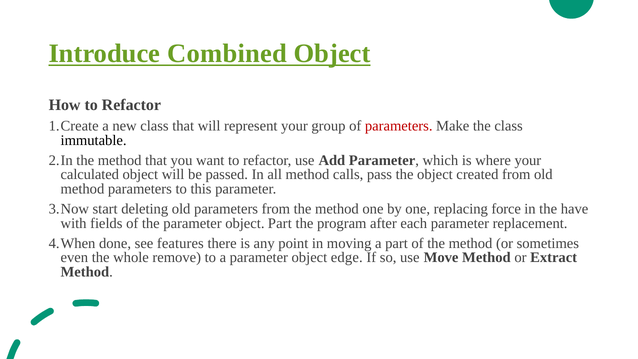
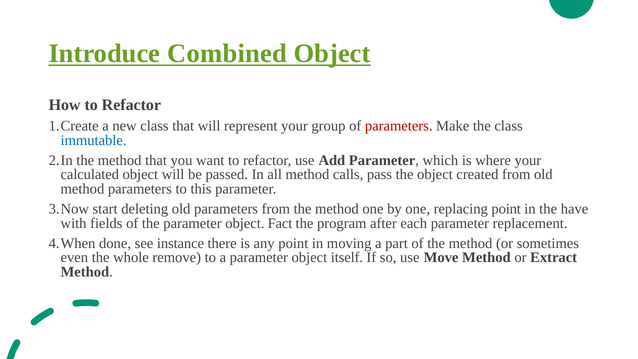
immutable colour: black -> blue (94, 140)
replacing force: force -> point (506, 209)
object Part: Part -> Fact (280, 223)
features: features -> instance (180, 243)
edge: edge -> itself (347, 257)
